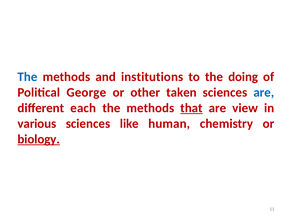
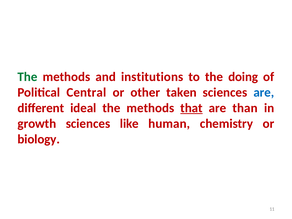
The colour: blue -> green (27, 77)
George: George -> Central (86, 92)
each: each -> ideal (83, 108)
view: view -> than (245, 108)
various: various -> growth (37, 124)
biology underline: present -> none (39, 139)
